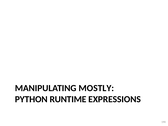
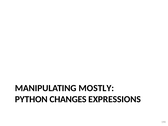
RUNTIME: RUNTIME -> CHANGES (68, 99)
